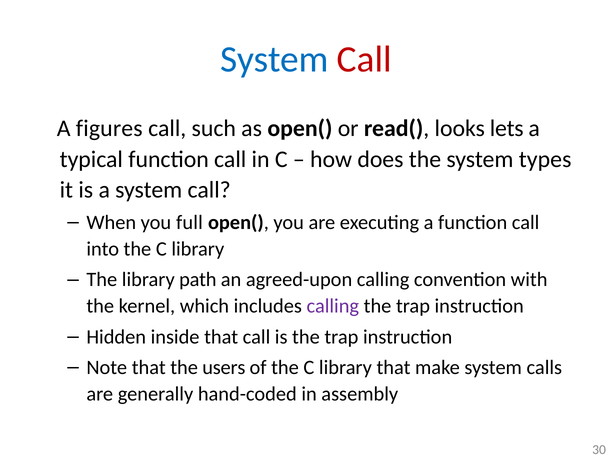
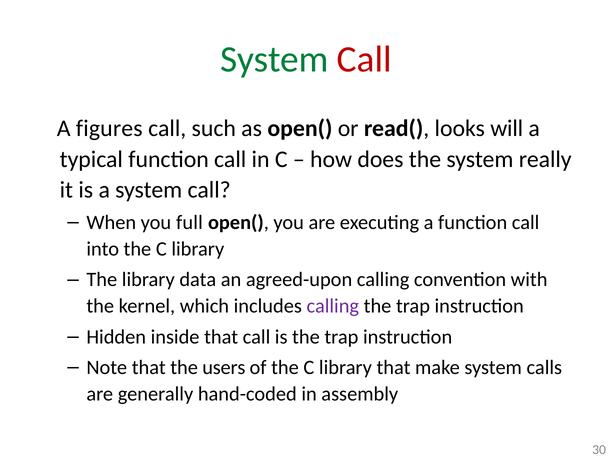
System colour: blue -> green (274, 59)
lets: lets -> will (507, 128)
types: types -> really (545, 159)
path: path -> data (198, 280)
